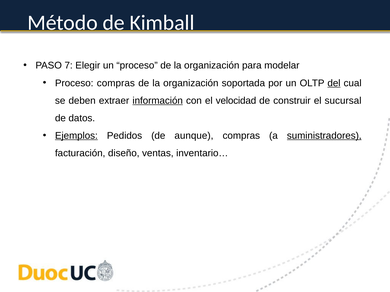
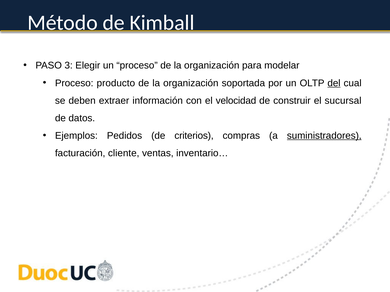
7: 7 -> 3 (69, 66)
Proceso compras: compras -> producto (116, 83)
información underline: present -> none (158, 101)
Ejemplos underline: present -> none (76, 136)
aunque: aunque -> criterios (194, 136)
diseño: diseño -> cliente (124, 153)
